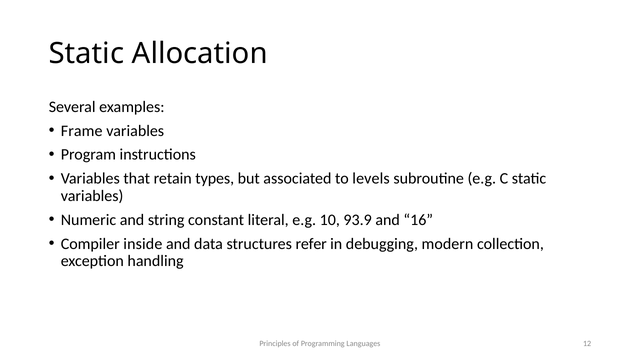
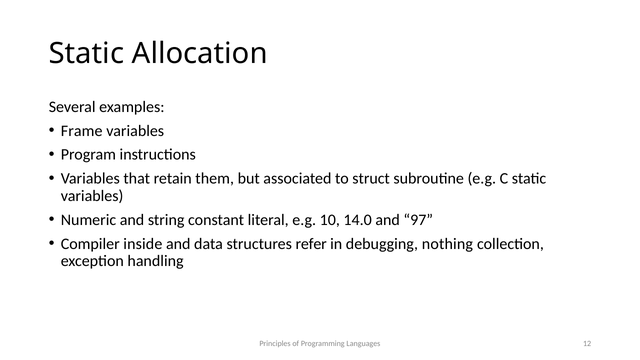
types: types -> them (215, 179)
levels: levels -> struct (371, 179)
93.9: 93.9 -> 14.0 (358, 220)
16: 16 -> 97 (418, 220)
modern: modern -> nothing (447, 244)
